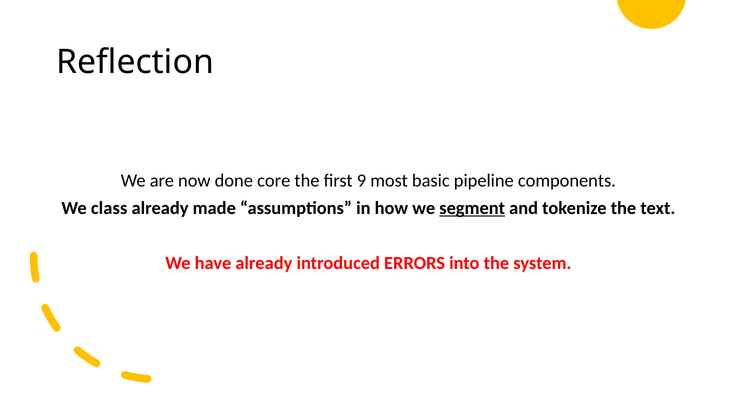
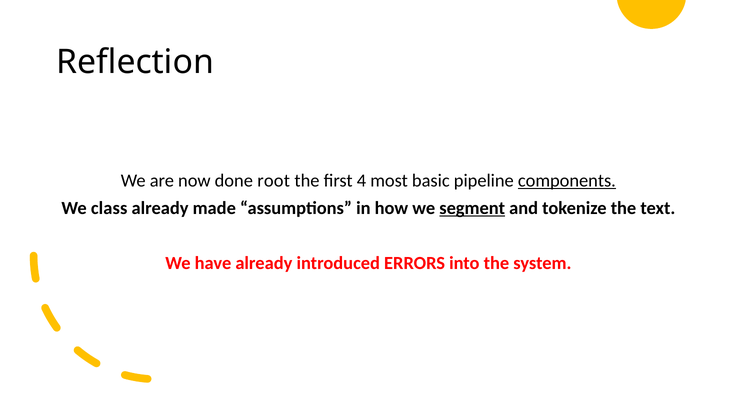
core: core -> root (274, 180)
9: 9 -> 4 (361, 180)
components underline: none -> present (567, 180)
